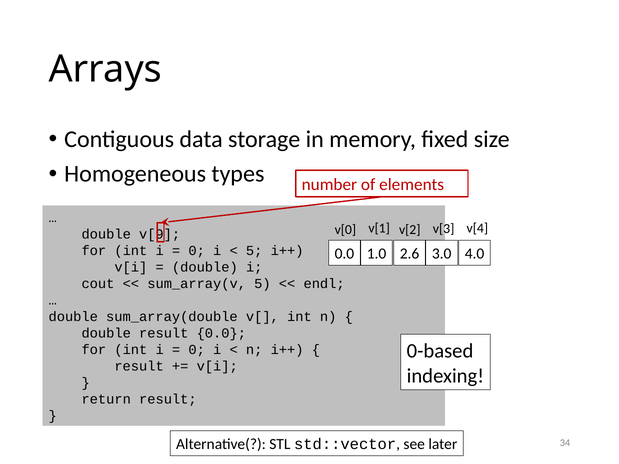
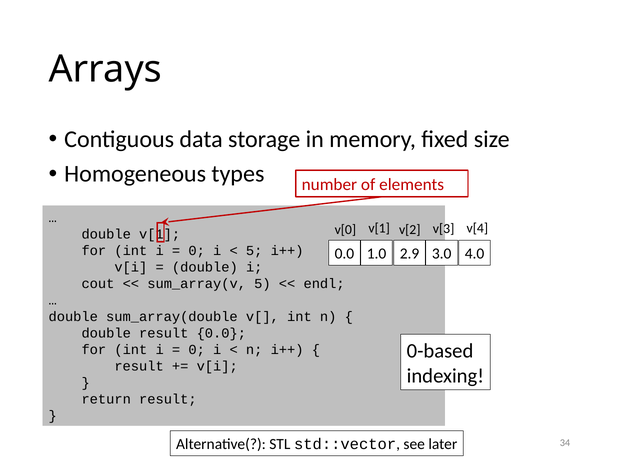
double v[9: v[9 -> v[1 (160, 234)
2.6: 2.6 -> 2.9 (410, 254)
